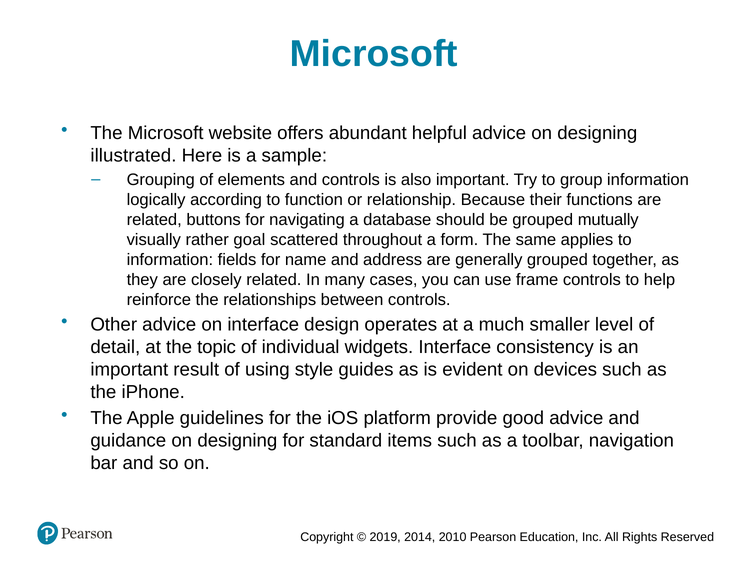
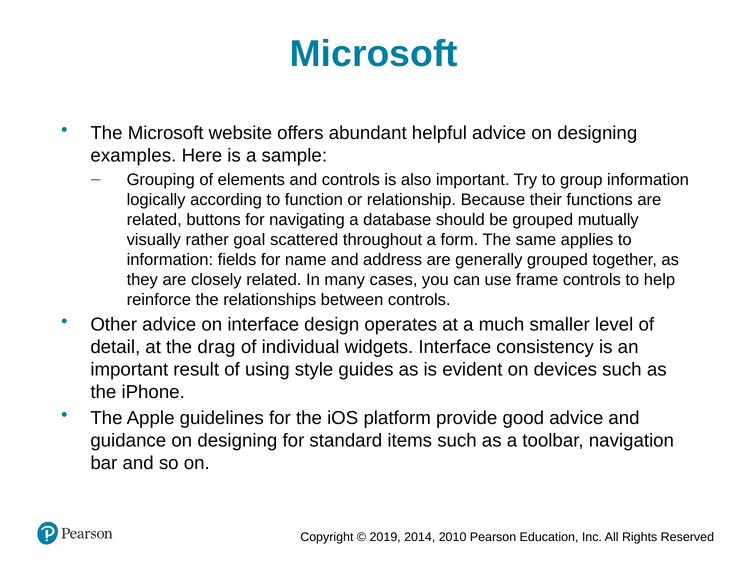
illustrated: illustrated -> examples (133, 156)
topic: topic -> drag (216, 347)
